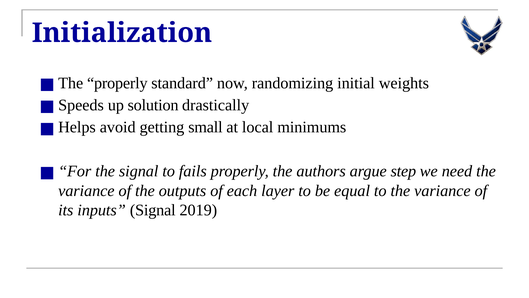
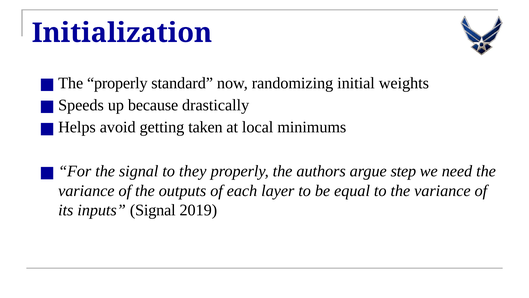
solution: solution -> because (153, 105)
small: small -> taken (205, 127)
fails: fails -> they (193, 171)
